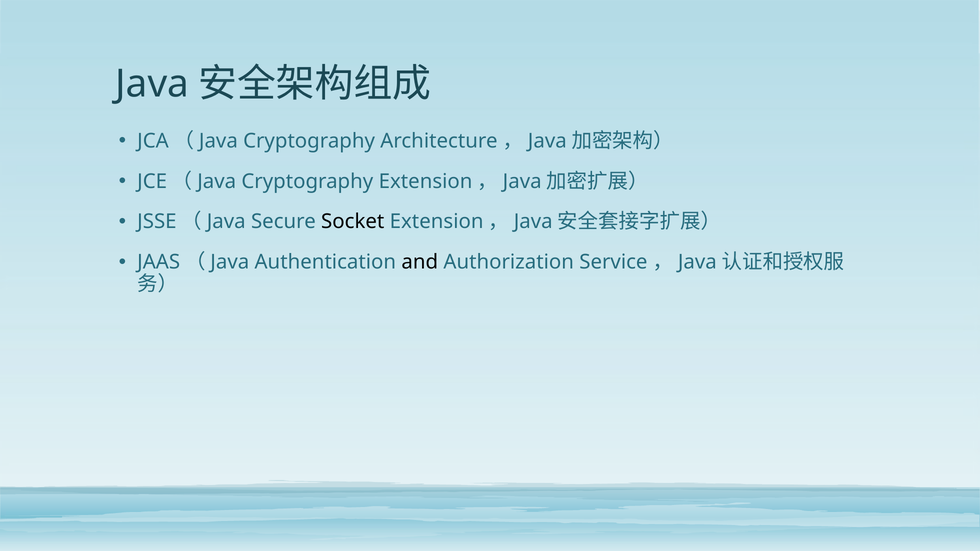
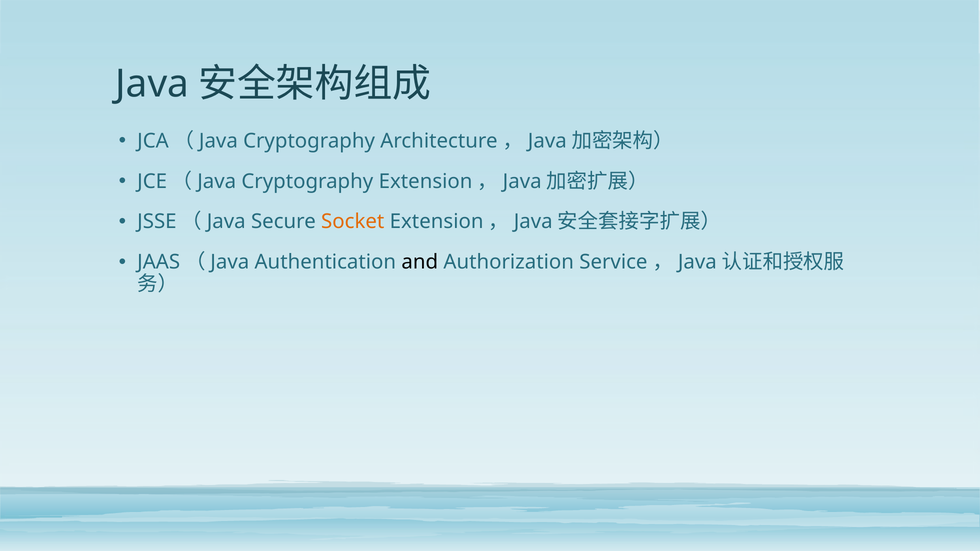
Socket colour: black -> orange (353, 222)
